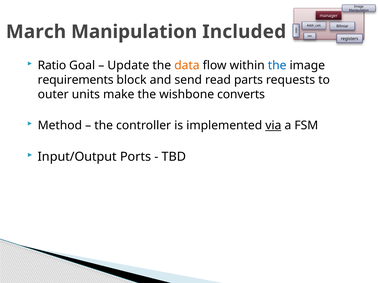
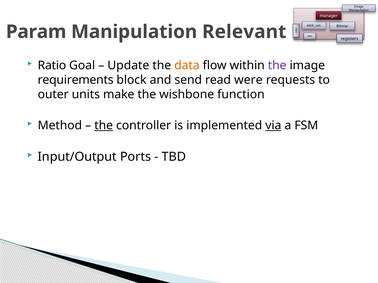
March: March -> Param (36, 32)
Included: Included -> Relevant (244, 32)
the colour: blue -> purple (277, 65)
parts: parts -> were (248, 80)
converts: converts -> function (241, 94)
the underline: none -> present (104, 126)
